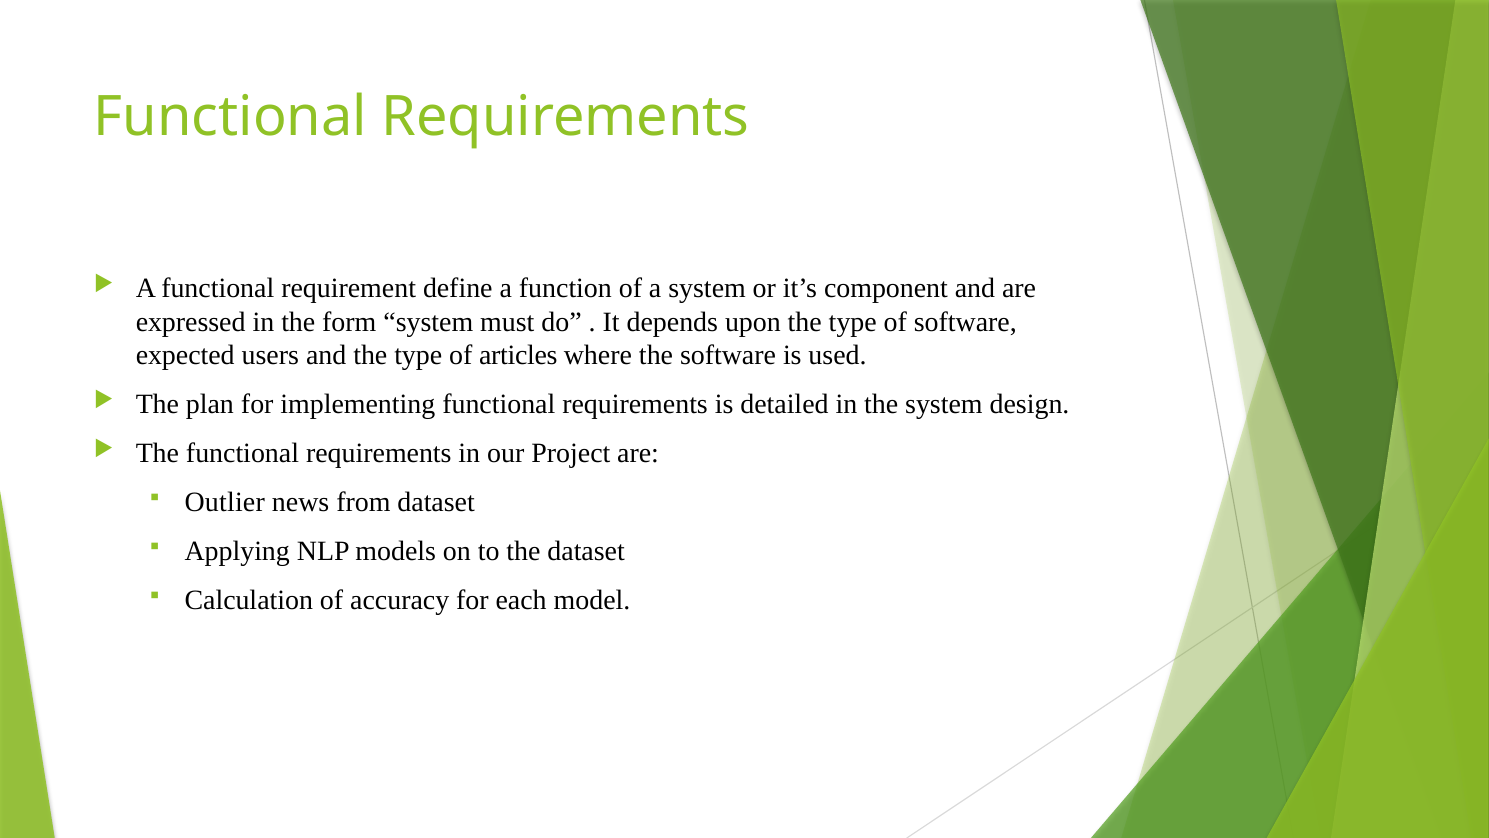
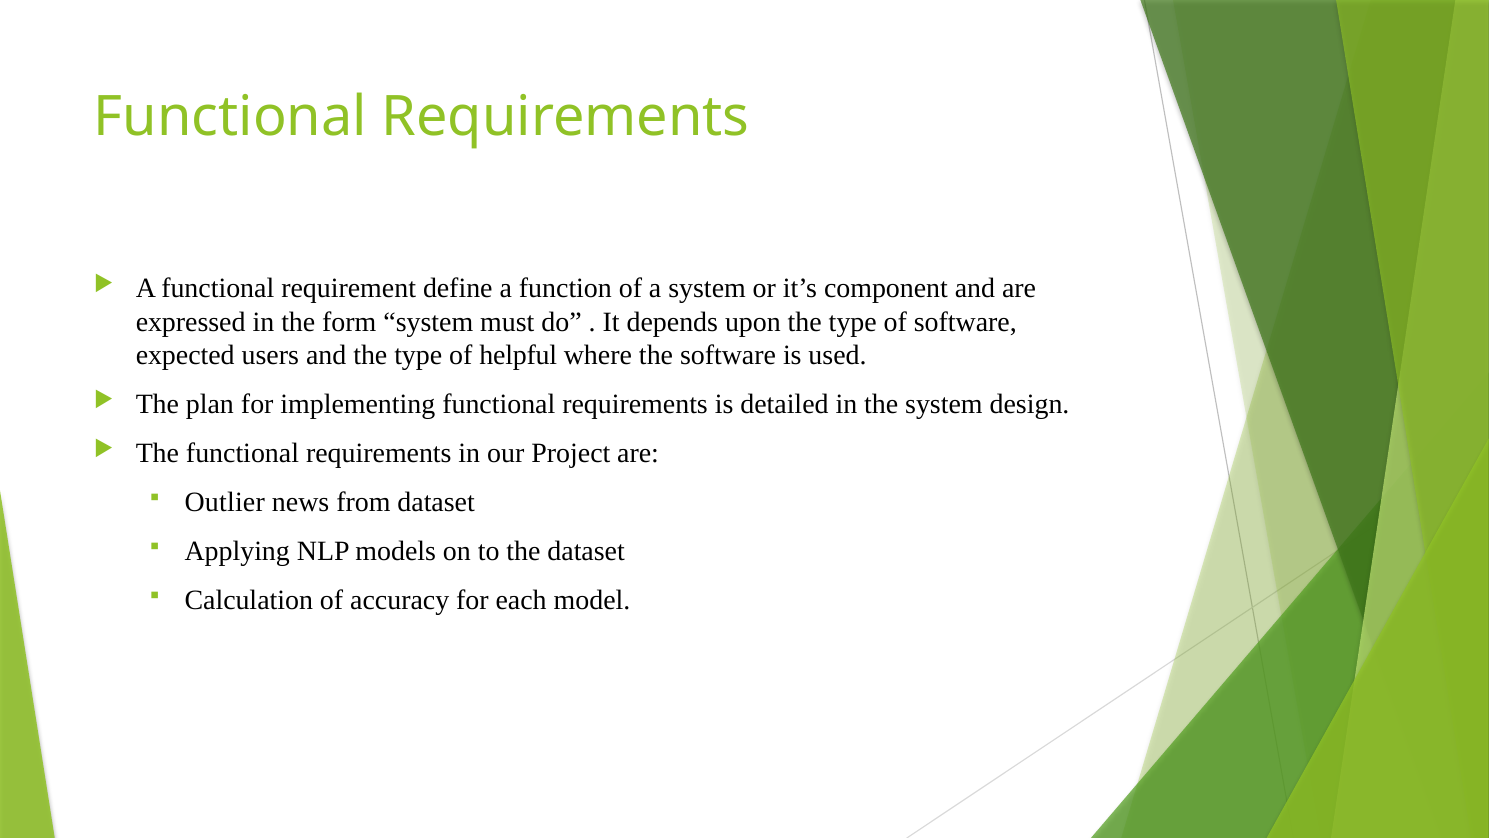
articles: articles -> helpful (518, 355)
